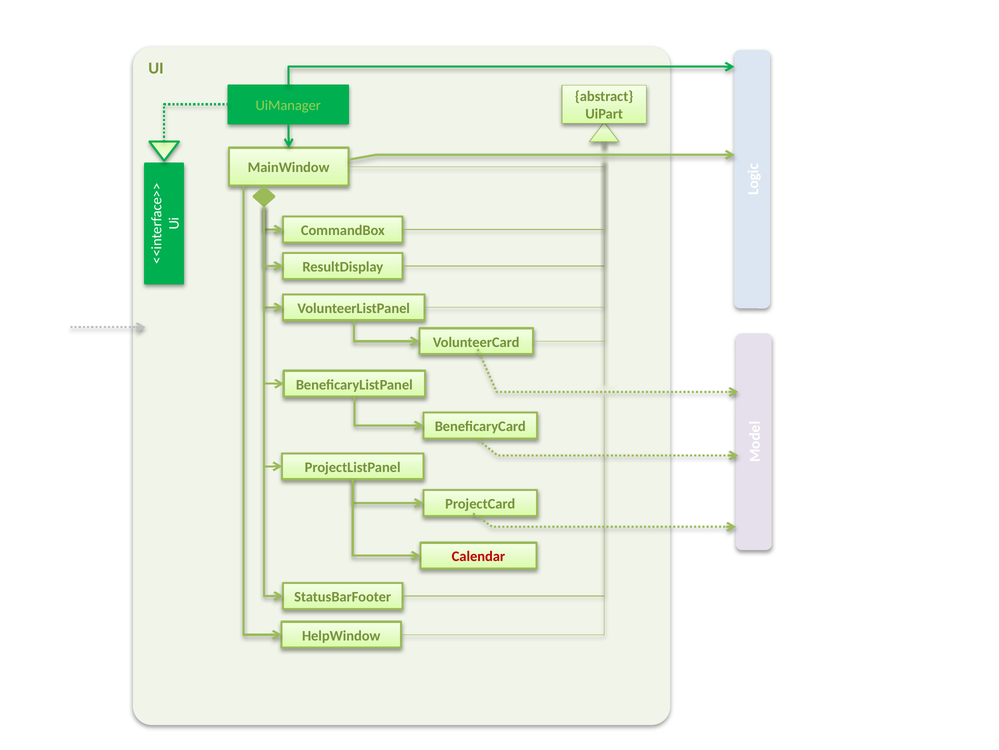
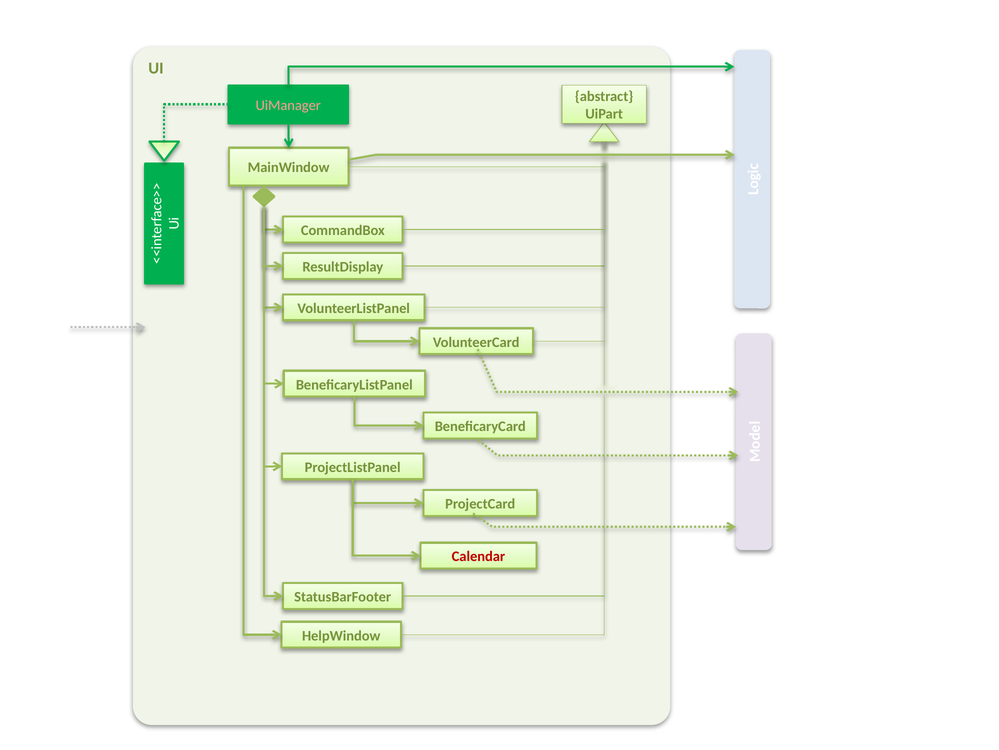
UiManager colour: light green -> pink (288, 105)
